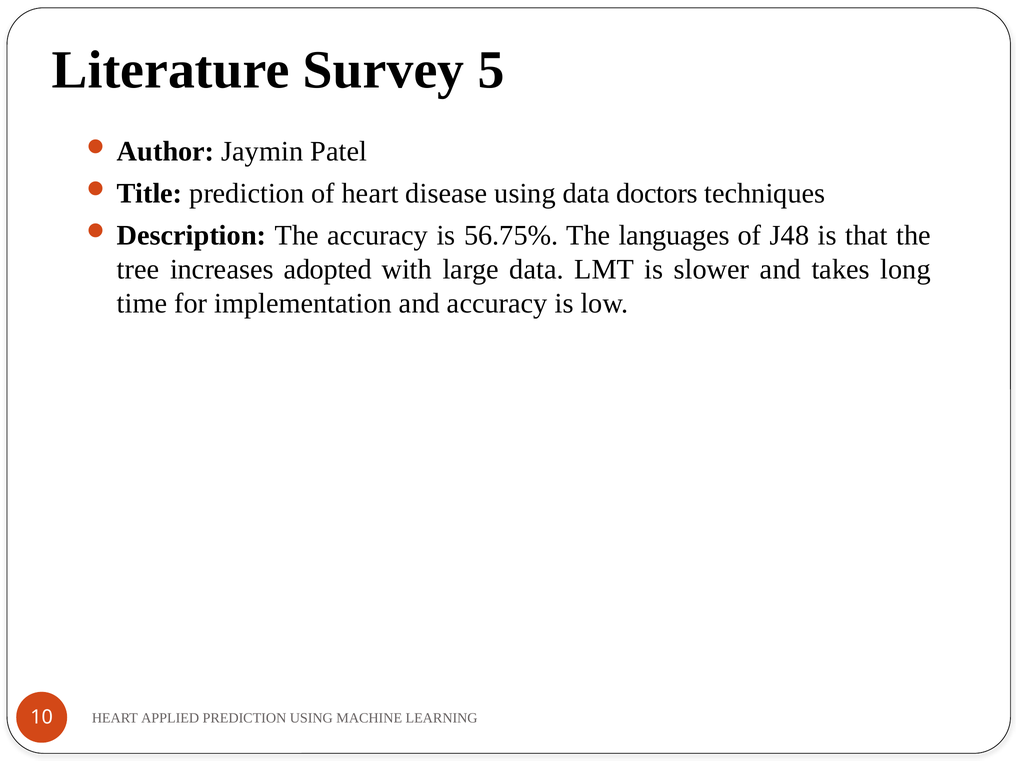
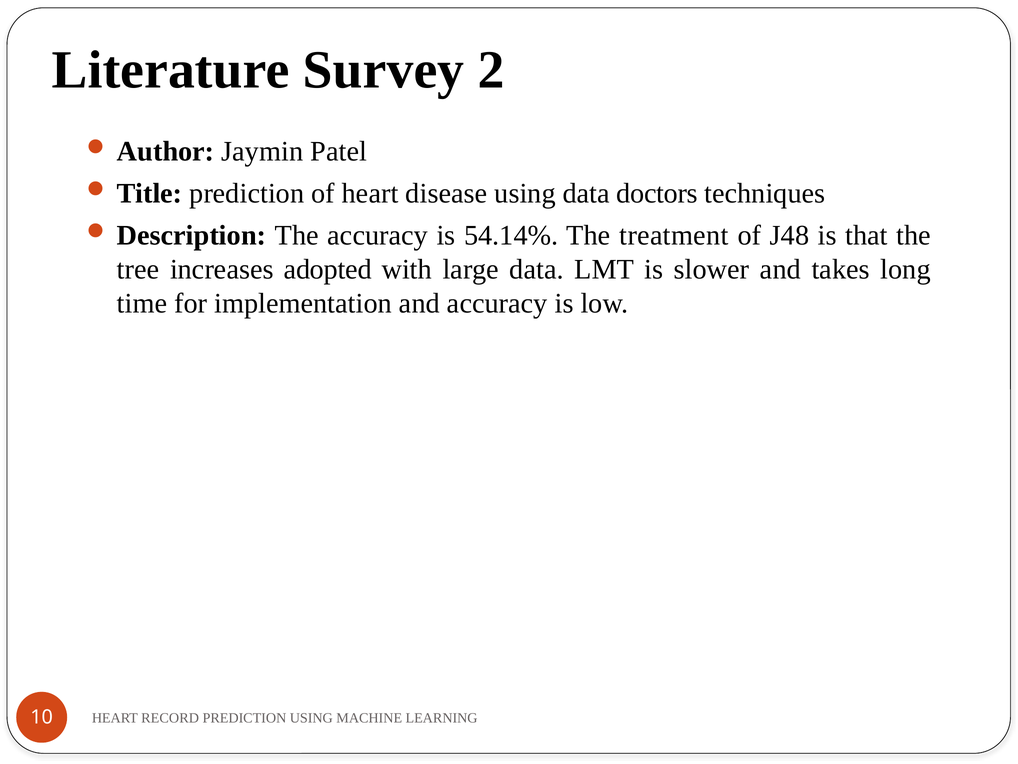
5: 5 -> 2 (491, 70)
56.75%: 56.75% -> 54.14% (511, 235)
languages: languages -> treatment (674, 235)
APPLIED: APPLIED -> RECORD (170, 718)
